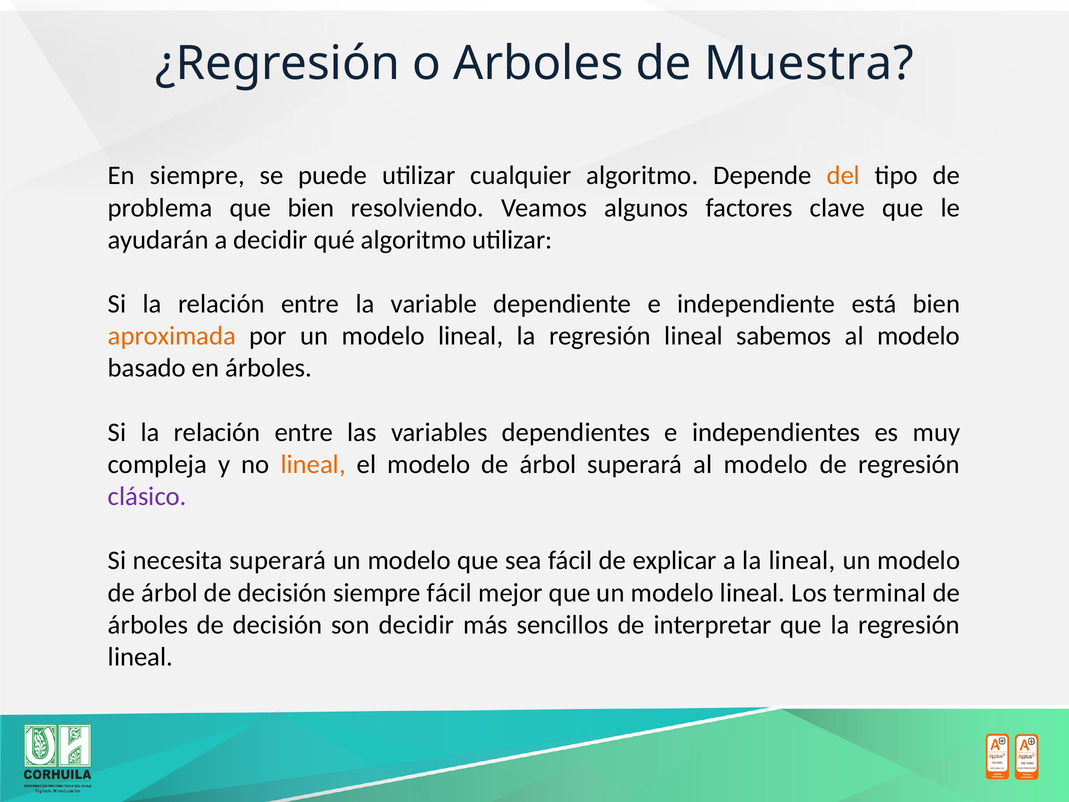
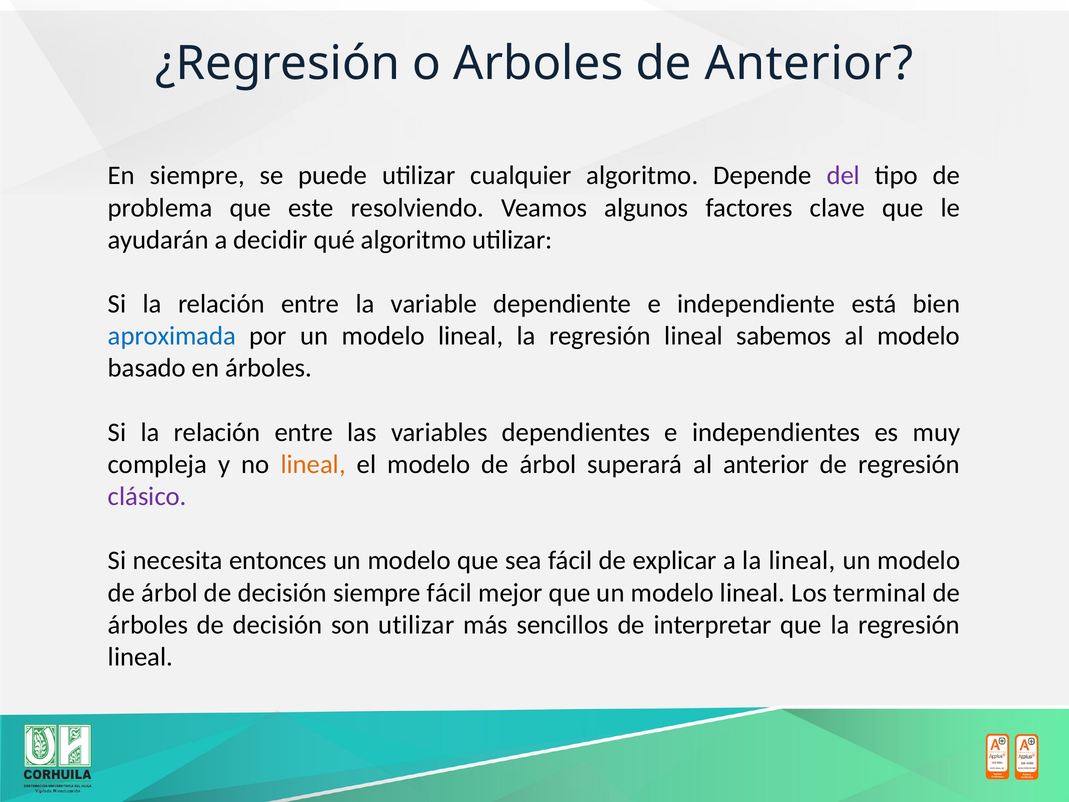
de Muestra: Muestra -> Anterior (809, 64)
del colour: orange -> purple (843, 176)
que bien: bien -> este (311, 208)
aproximada colour: orange -> blue (172, 336)
superará al modelo: modelo -> anterior (766, 464)
necesita superará: superará -> entonces (278, 560)
son decidir: decidir -> utilizar (416, 625)
